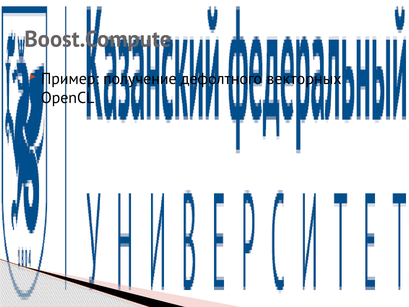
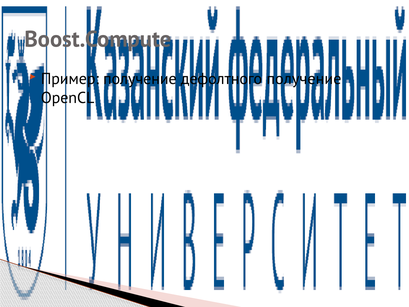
дефолтного векторных: векторных -> получение (304, 79)
